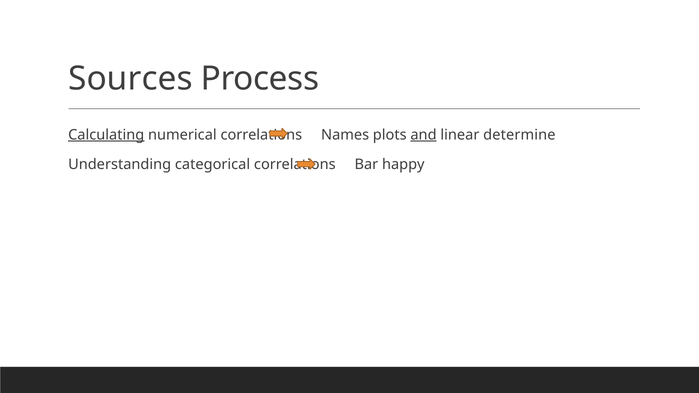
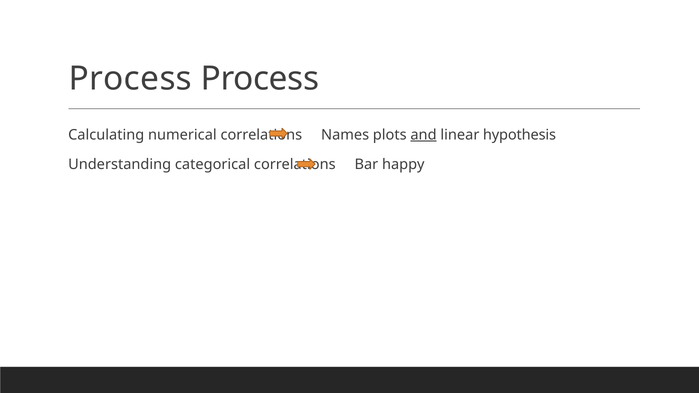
Sources: Sources -> Process (130, 79)
Calculating underline: present -> none (106, 135)
determine: determine -> hypothesis (520, 135)
